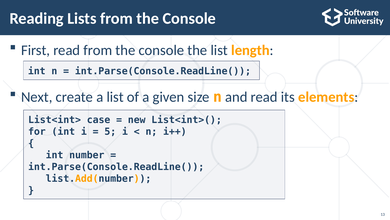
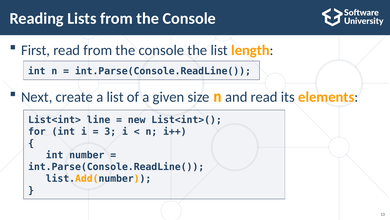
case: case -> line (99, 120)
5: 5 -> 3 (110, 131)
